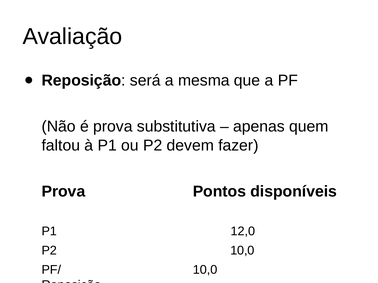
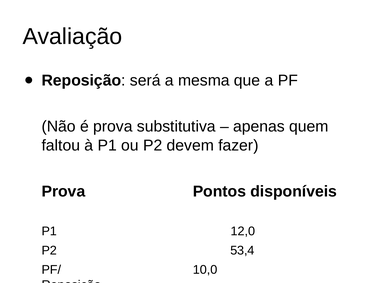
P2 10,0: 10,0 -> 53,4 (242, 251)
